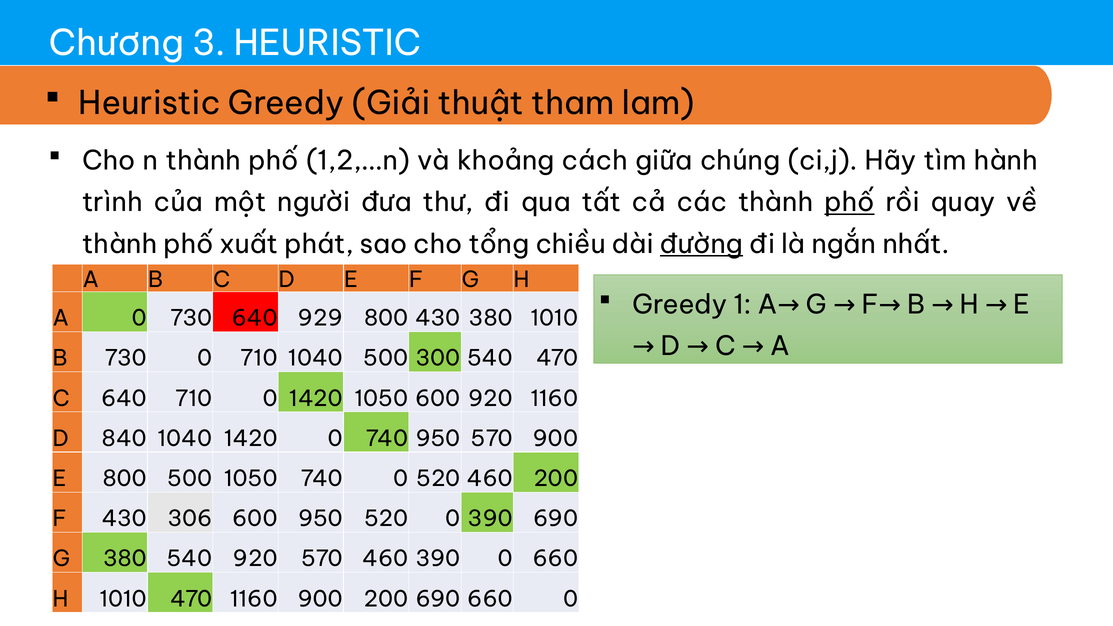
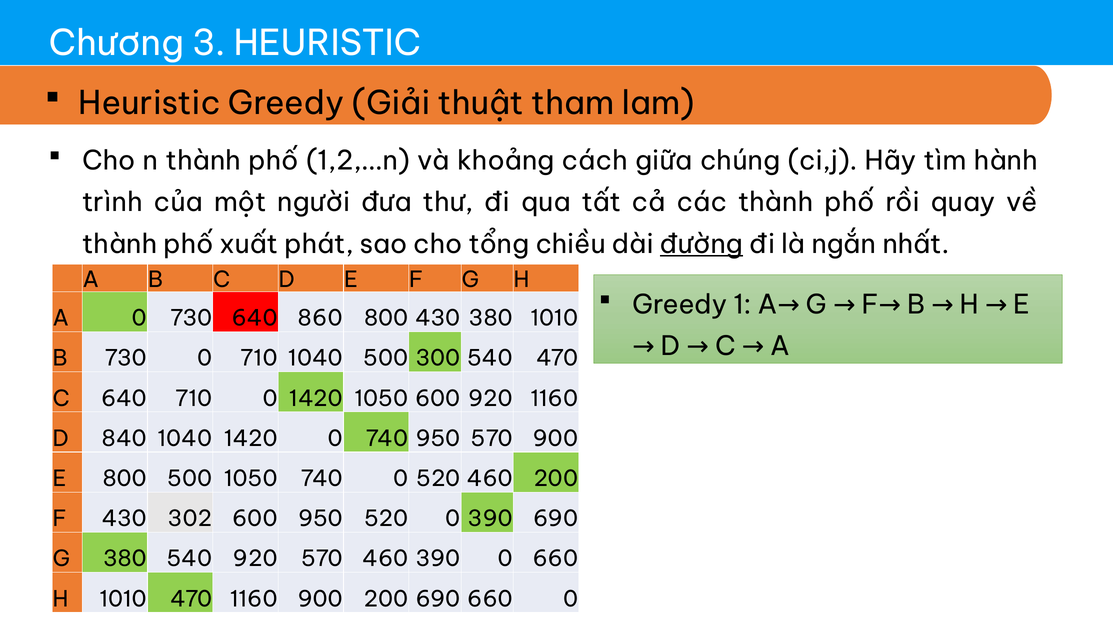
phố underline: present -> none (850, 203)
929: 929 -> 860 (320, 318)
306: 306 -> 302 (190, 519)
